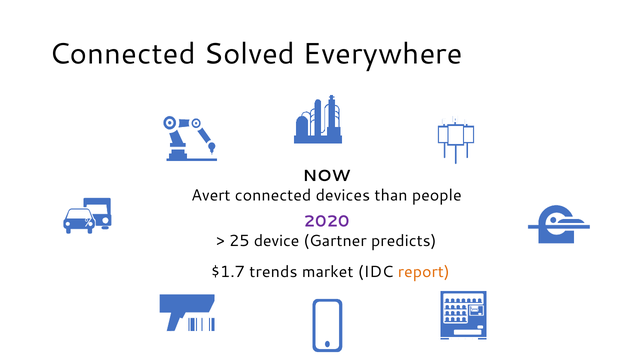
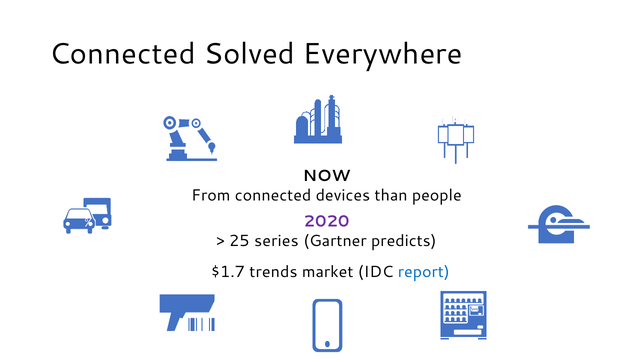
Avert: Avert -> From (211, 196)
device: device -> series (276, 241)
report colour: orange -> blue (424, 272)
